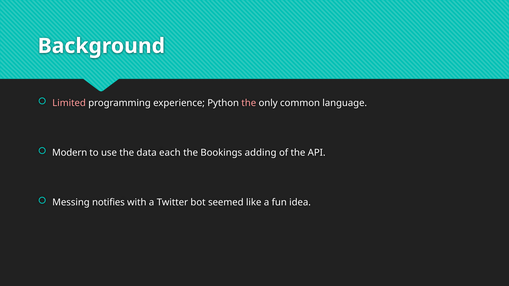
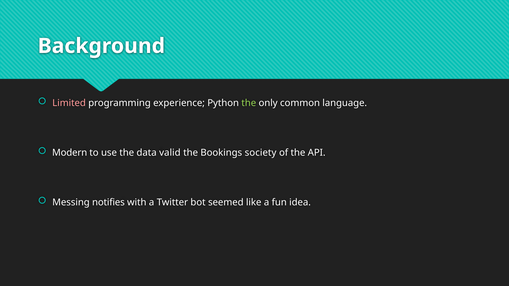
the colour: pink -> light green (249, 103)
each: each -> valid (170, 153)
adding: adding -> society (261, 153)
